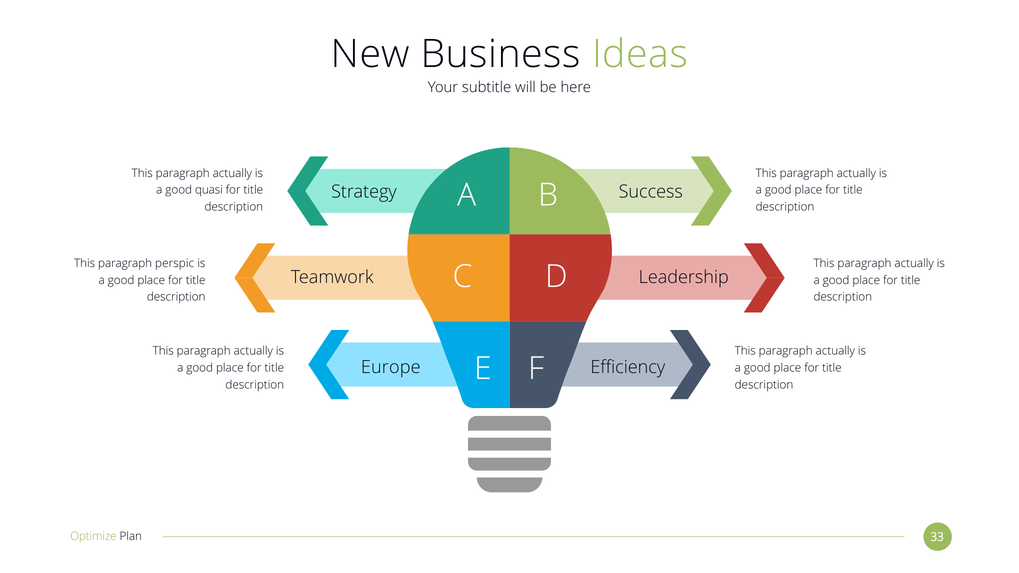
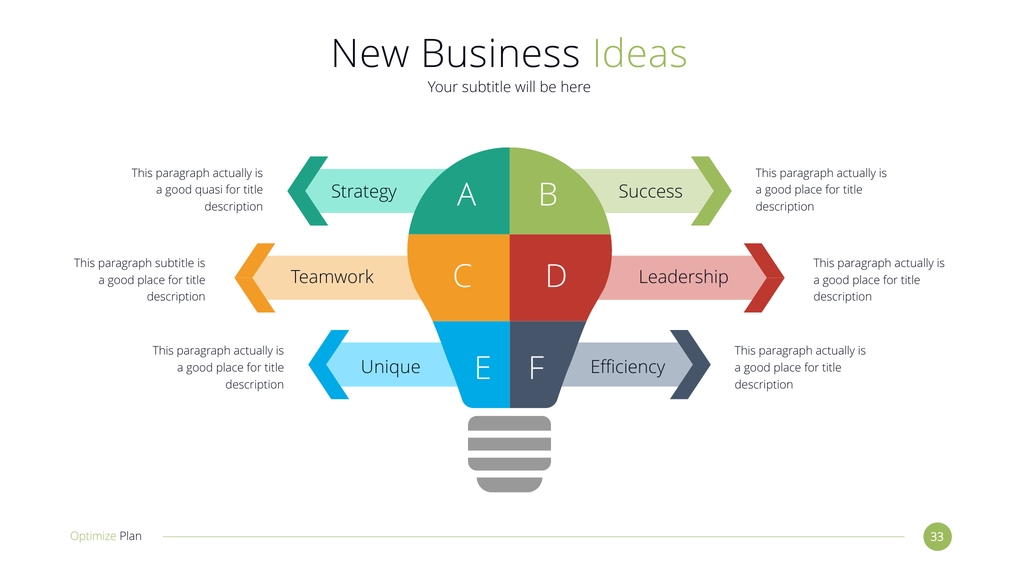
paragraph perspic: perspic -> subtitle (175, 263)
Europe: Europe -> Unique (391, 367)
